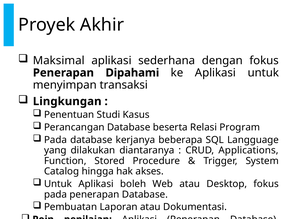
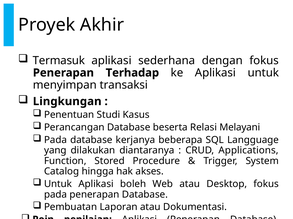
Maksimal: Maksimal -> Termasuk (59, 61)
Dipahami: Dipahami -> Terhadap (132, 73)
Program: Program -> Melayani (240, 128)
